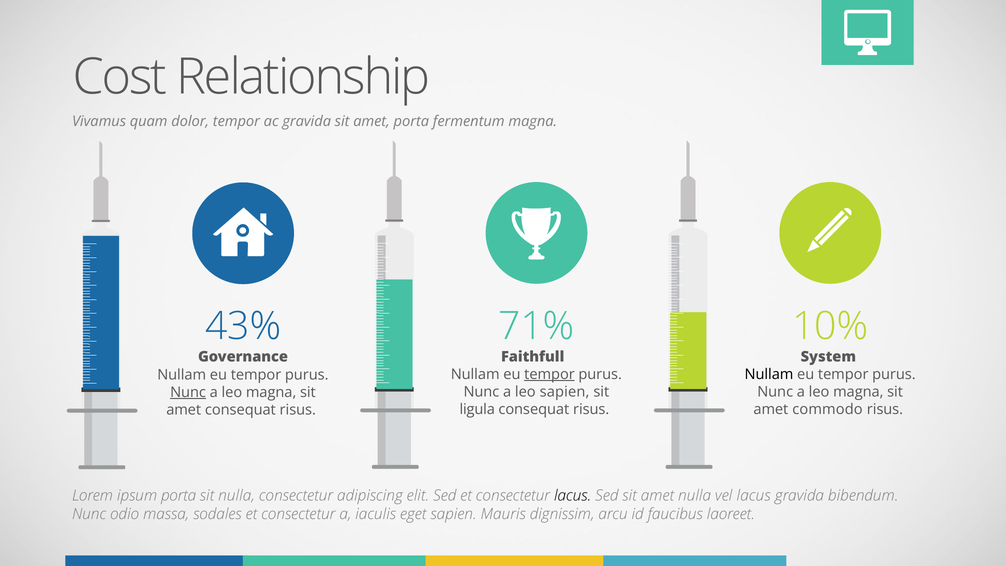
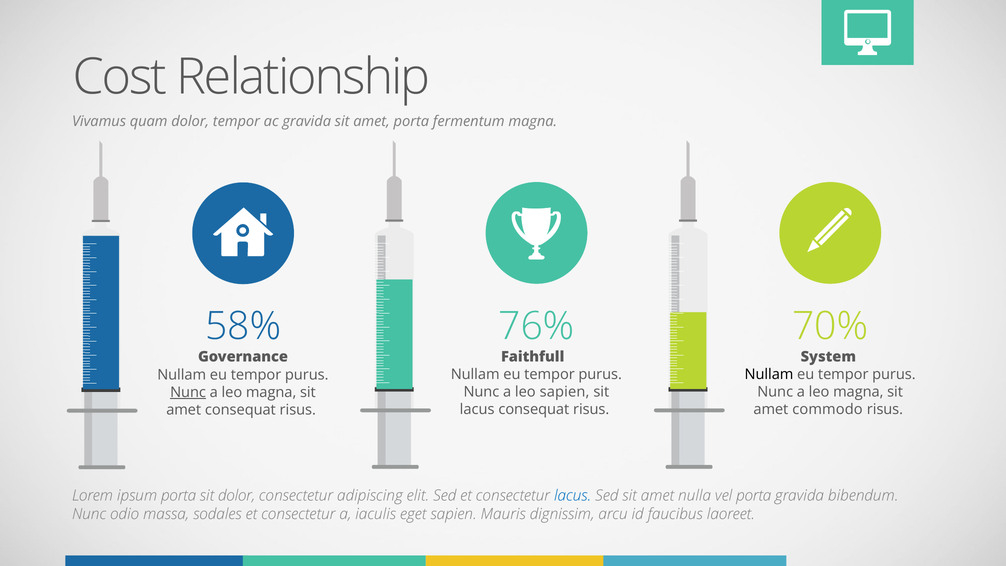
71%: 71% -> 76% (536, 326)
10%: 10% -> 70% (830, 326)
43%: 43% -> 58% (243, 327)
tempor underline: present -> none (549, 374)
ligula: ligula -> lacus (477, 409)
sit nulla: nulla -> dolor (237, 496)
lacus colour: black -> blue (573, 496)
vel lacus: lacus -> porta (754, 496)
